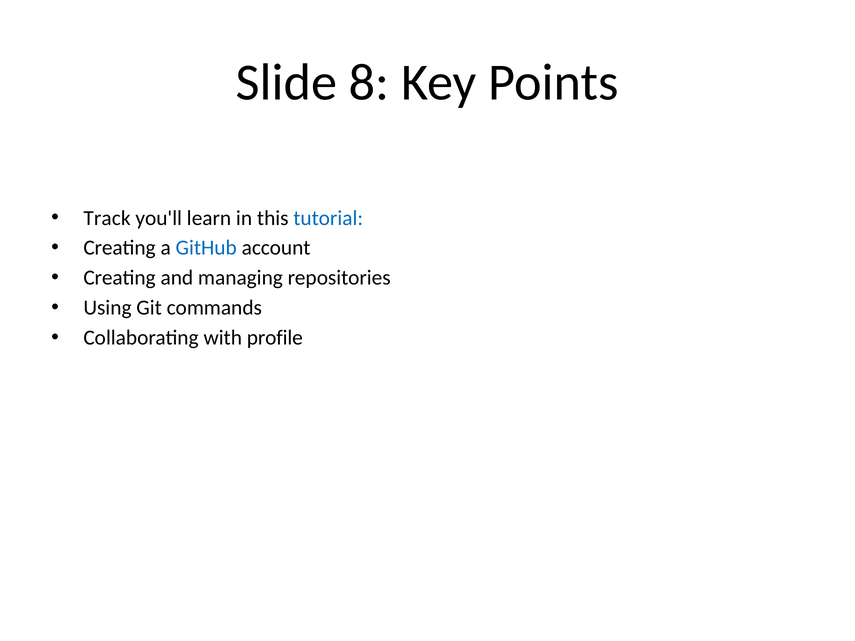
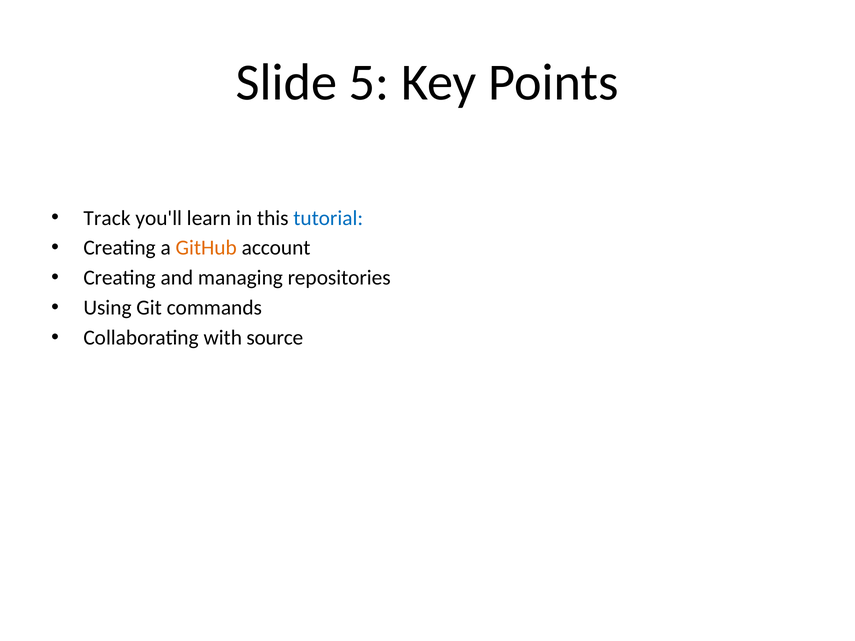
8: 8 -> 5 (369, 83)
GitHub colour: blue -> orange (206, 248)
profile: profile -> source (275, 338)
